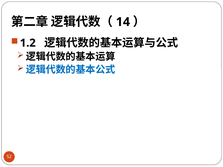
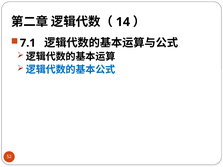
1.2: 1.2 -> 7.1 (28, 43)
